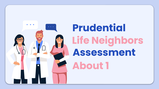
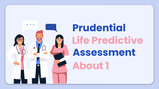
Neighbors: Neighbors -> Predictive (117, 41)
